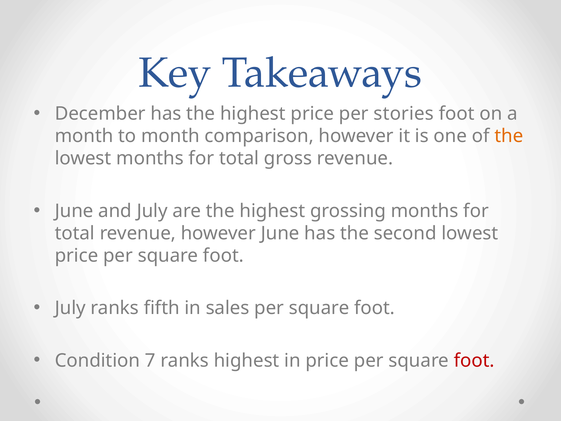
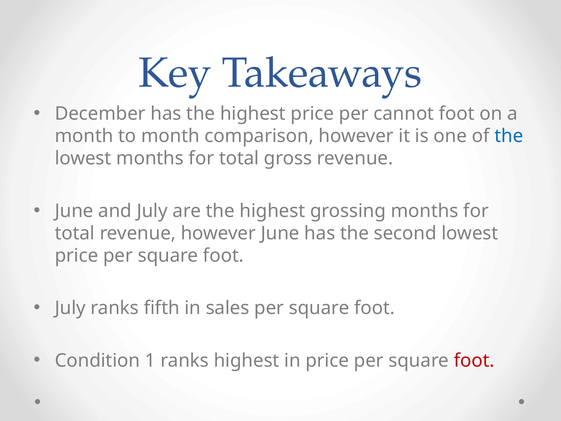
stories: stories -> cannot (404, 114)
the colour: orange -> blue (509, 136)
7: 7 -> 1 (150, 360)
